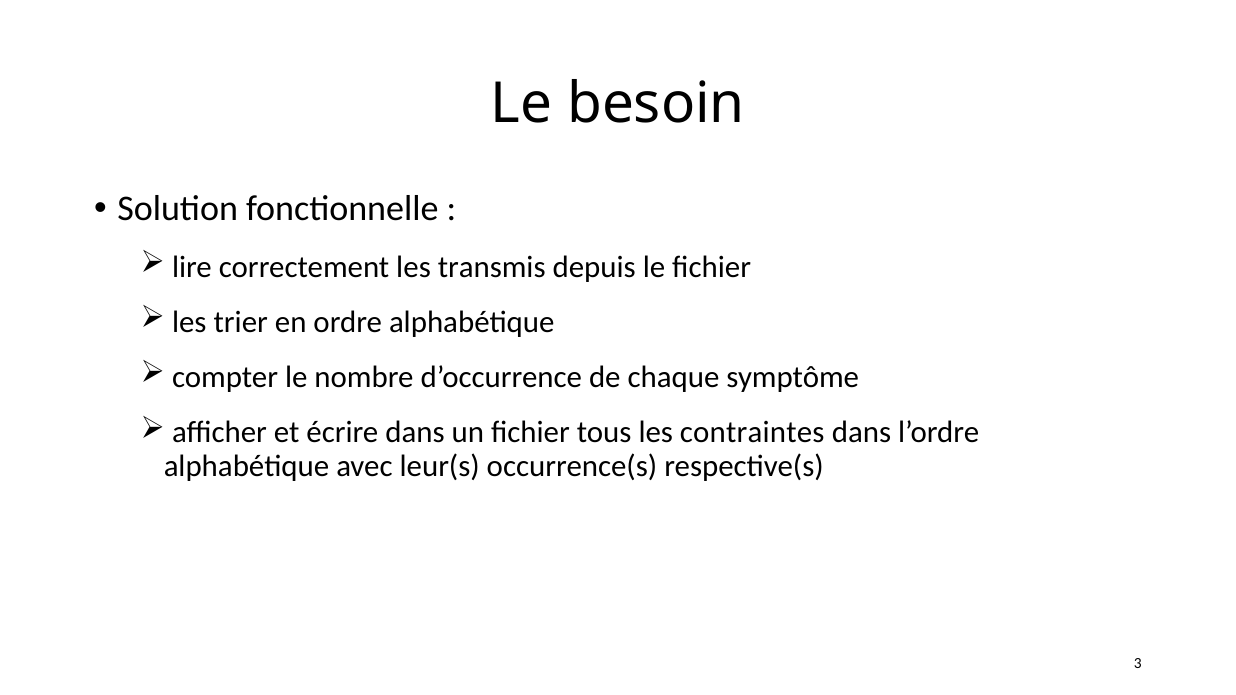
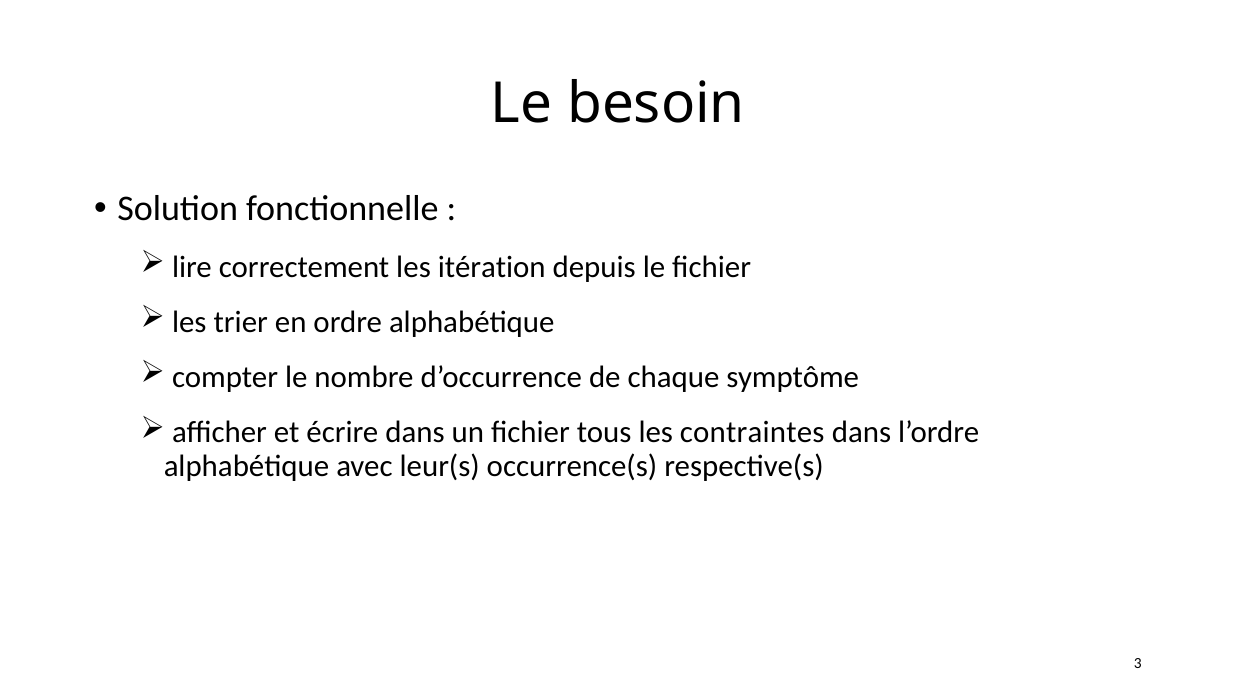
transmis: transmis -> itération (492, 267)
